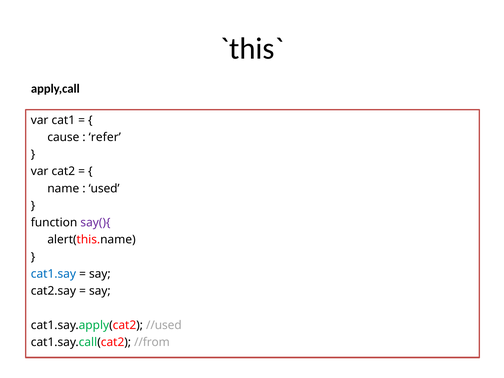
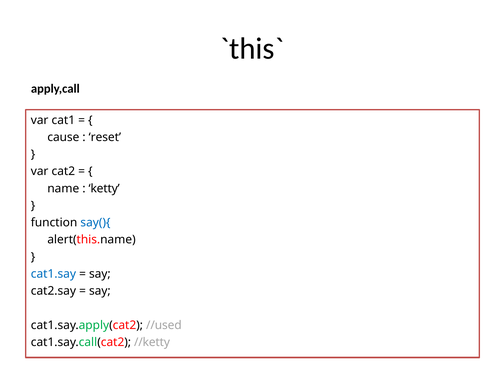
refer: refer -> reset (105, 137)
used: used -> ketty (104, 188)
say(){ colour: purple -> blue (95, 223)
//from: //from -> //ketty (152, 342)
